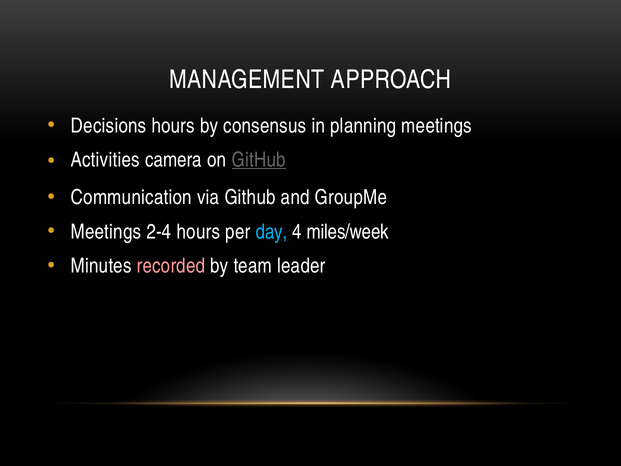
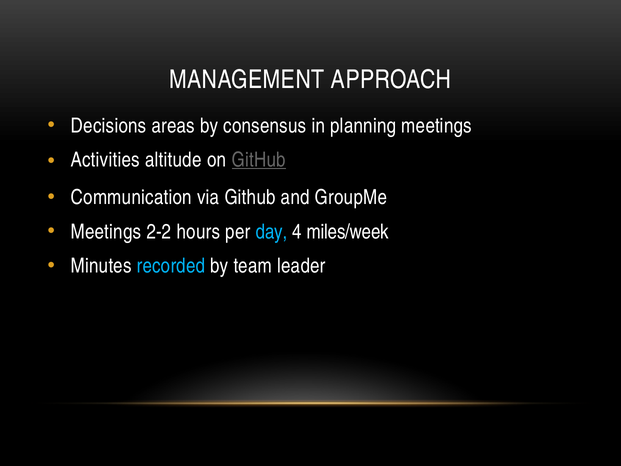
Decisions hours: hours -> areas (173, 126)
camera: camera -> altitude (173, 160)
2-4: 2-4 -> 2-2 (159, 232)
recorded colour: pink -> light blue (171, 266)
